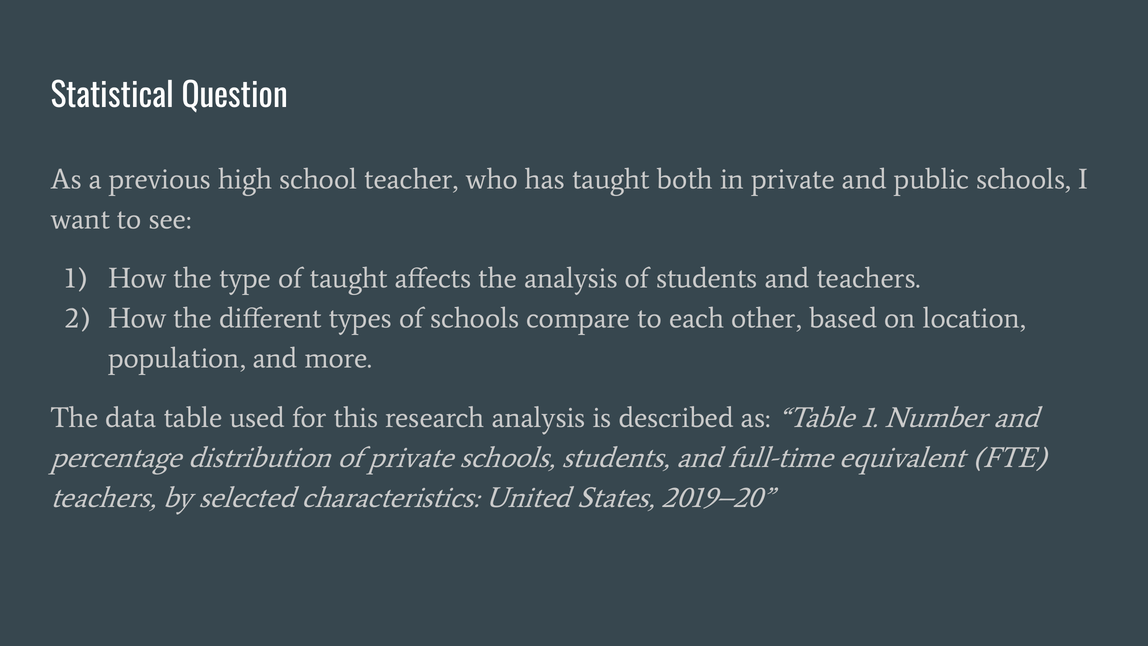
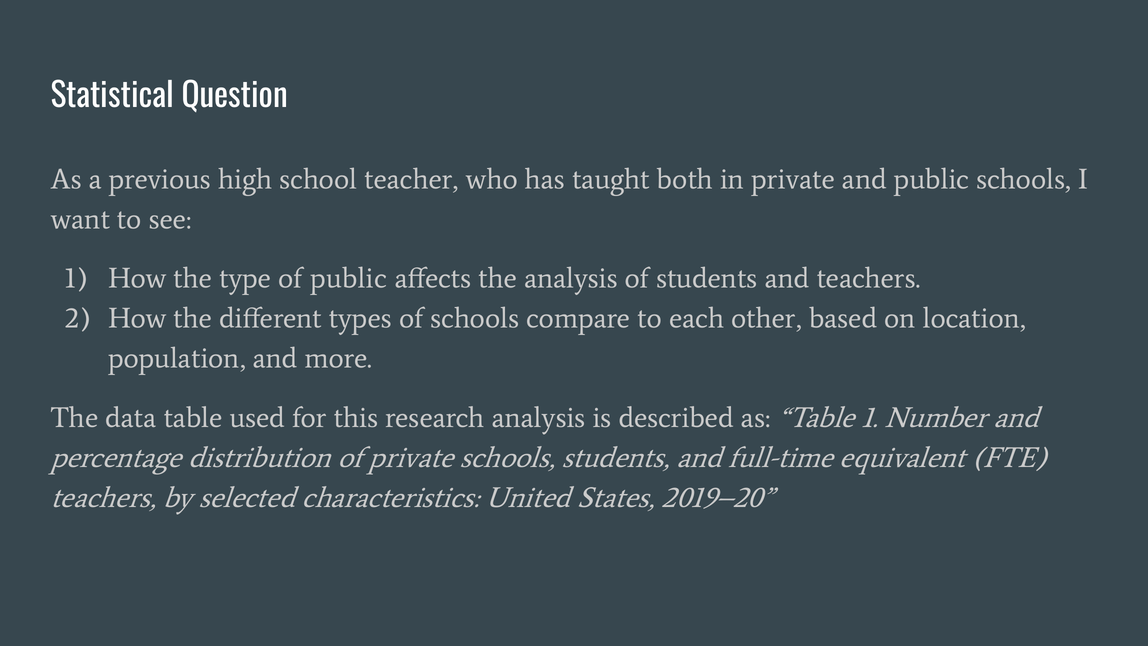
of taught: taught -> public (348, 278)
